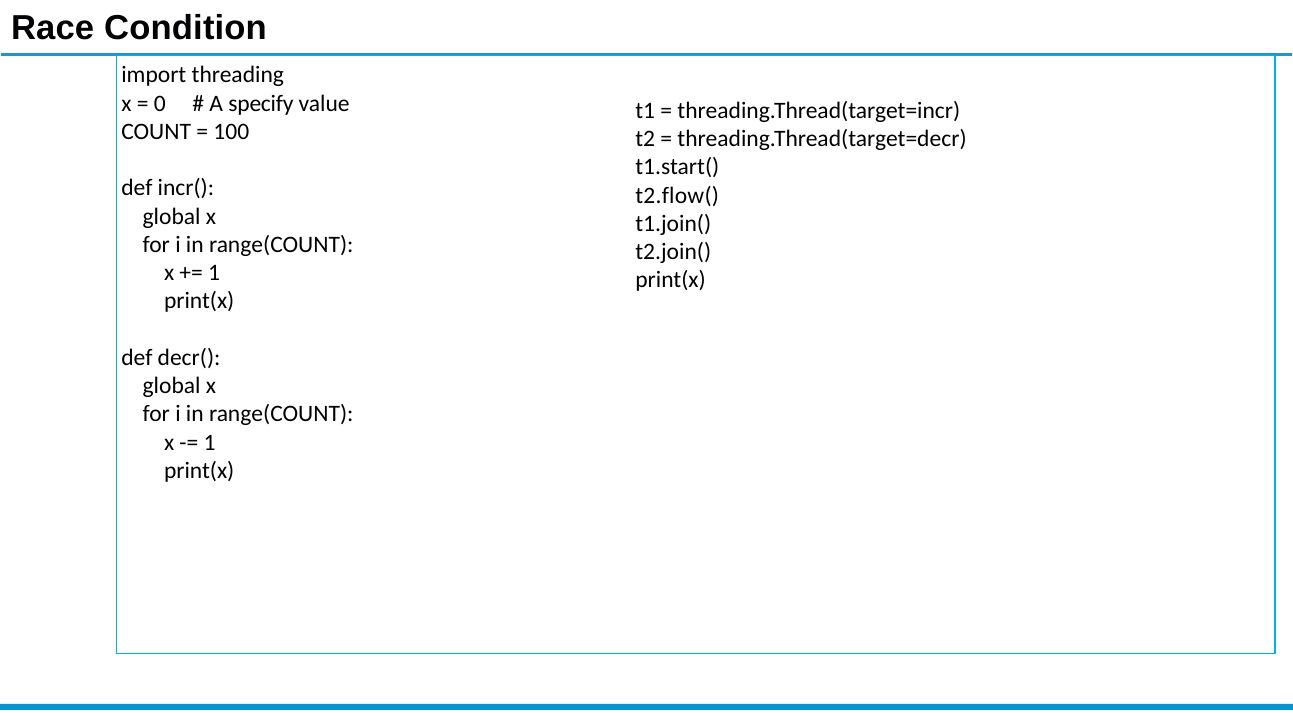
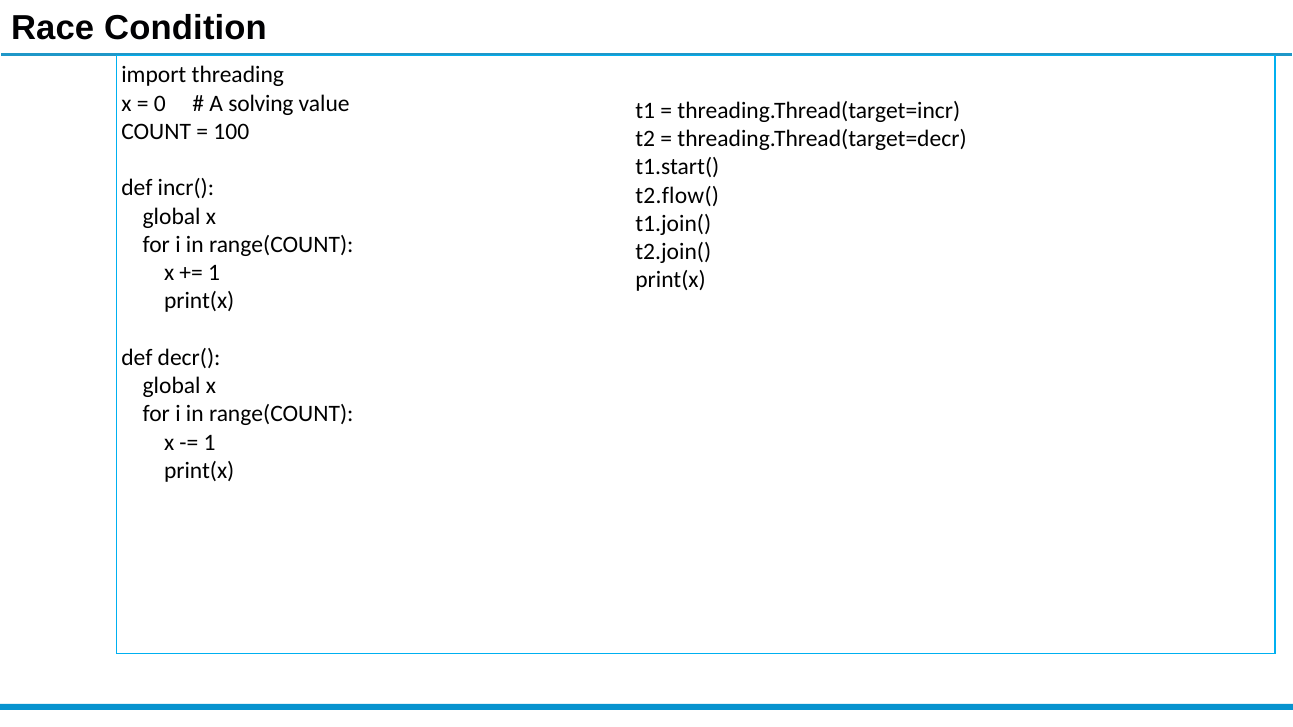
specify: specify -> solving (261, 103)
